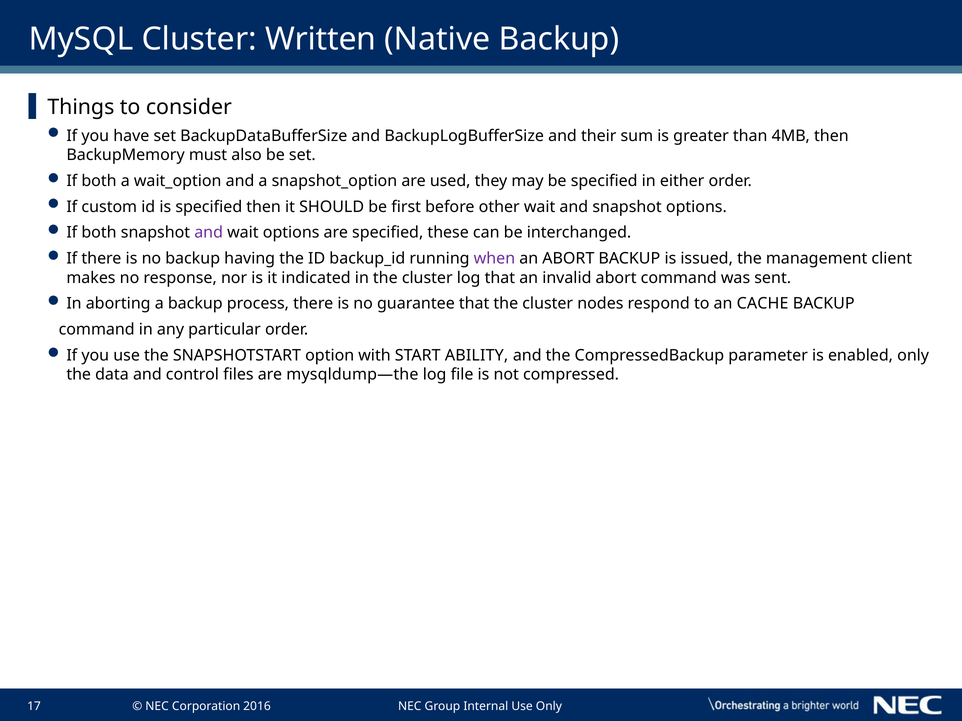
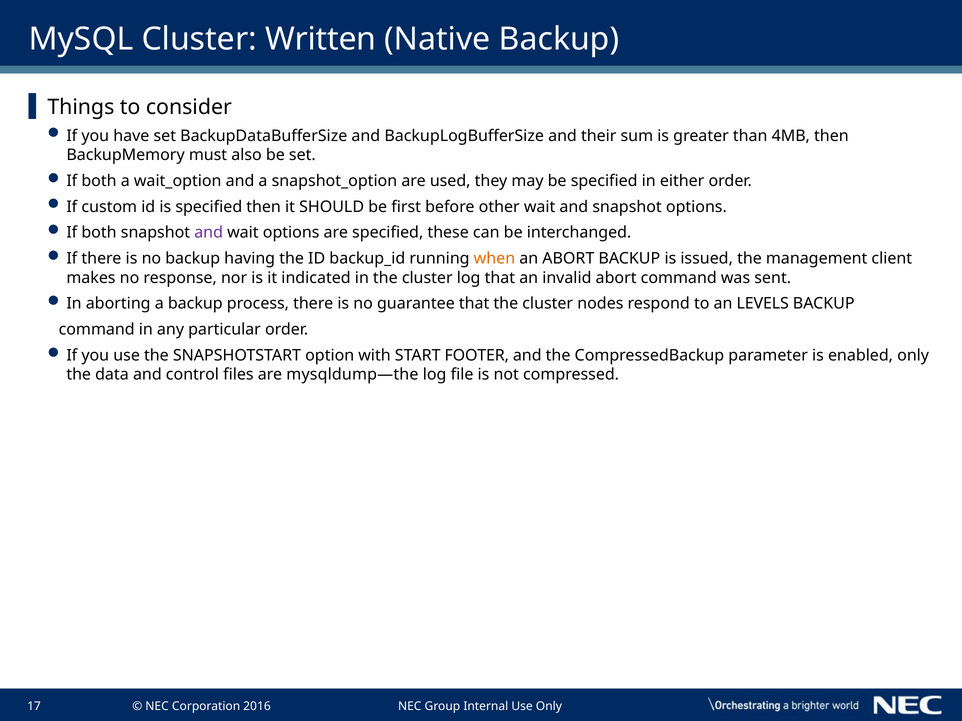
when colour: purple -> orange (494, 259)
CACHE: CACHE -> LEVELS (763, 304)
ABILITY: ABILITY -> FOOTER (477, 356)
